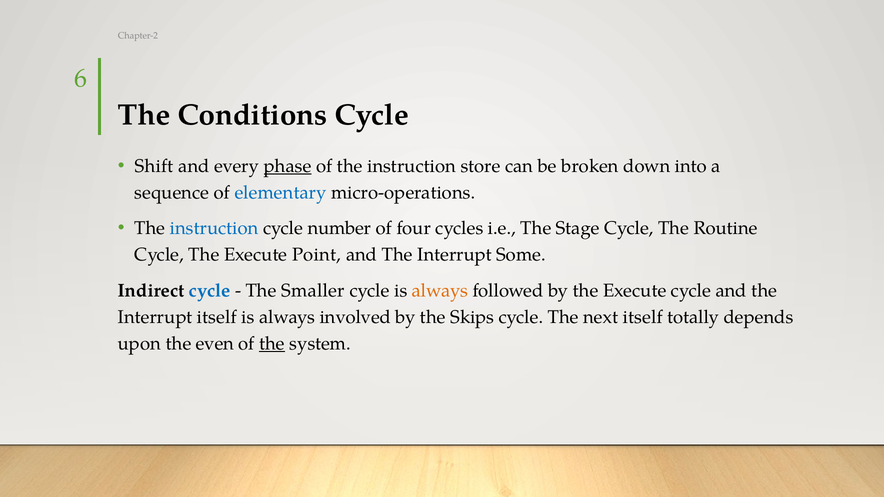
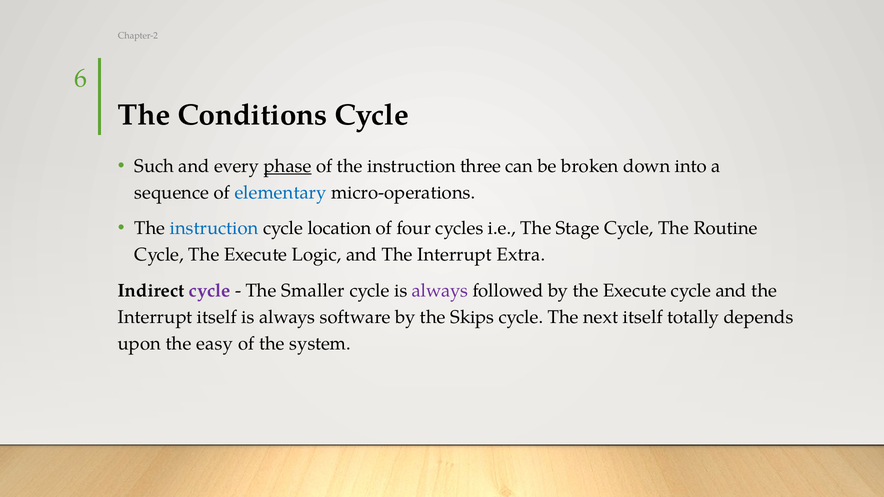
Shift: Shift -> Such (154, 166)
store: store -> three (481, 166)
number: number -> location (339, 228)
Point: Point -> Logic (317, 255)
Some: Some -> Extra (521, 255)
cycle colour: blue -> purple (210, 291)
always colour: orange -> purple (440, 291)
involved: involved -> software (355, 317)
even: even -> easy (215, 344)
the underline: present -> none (272, 344)
